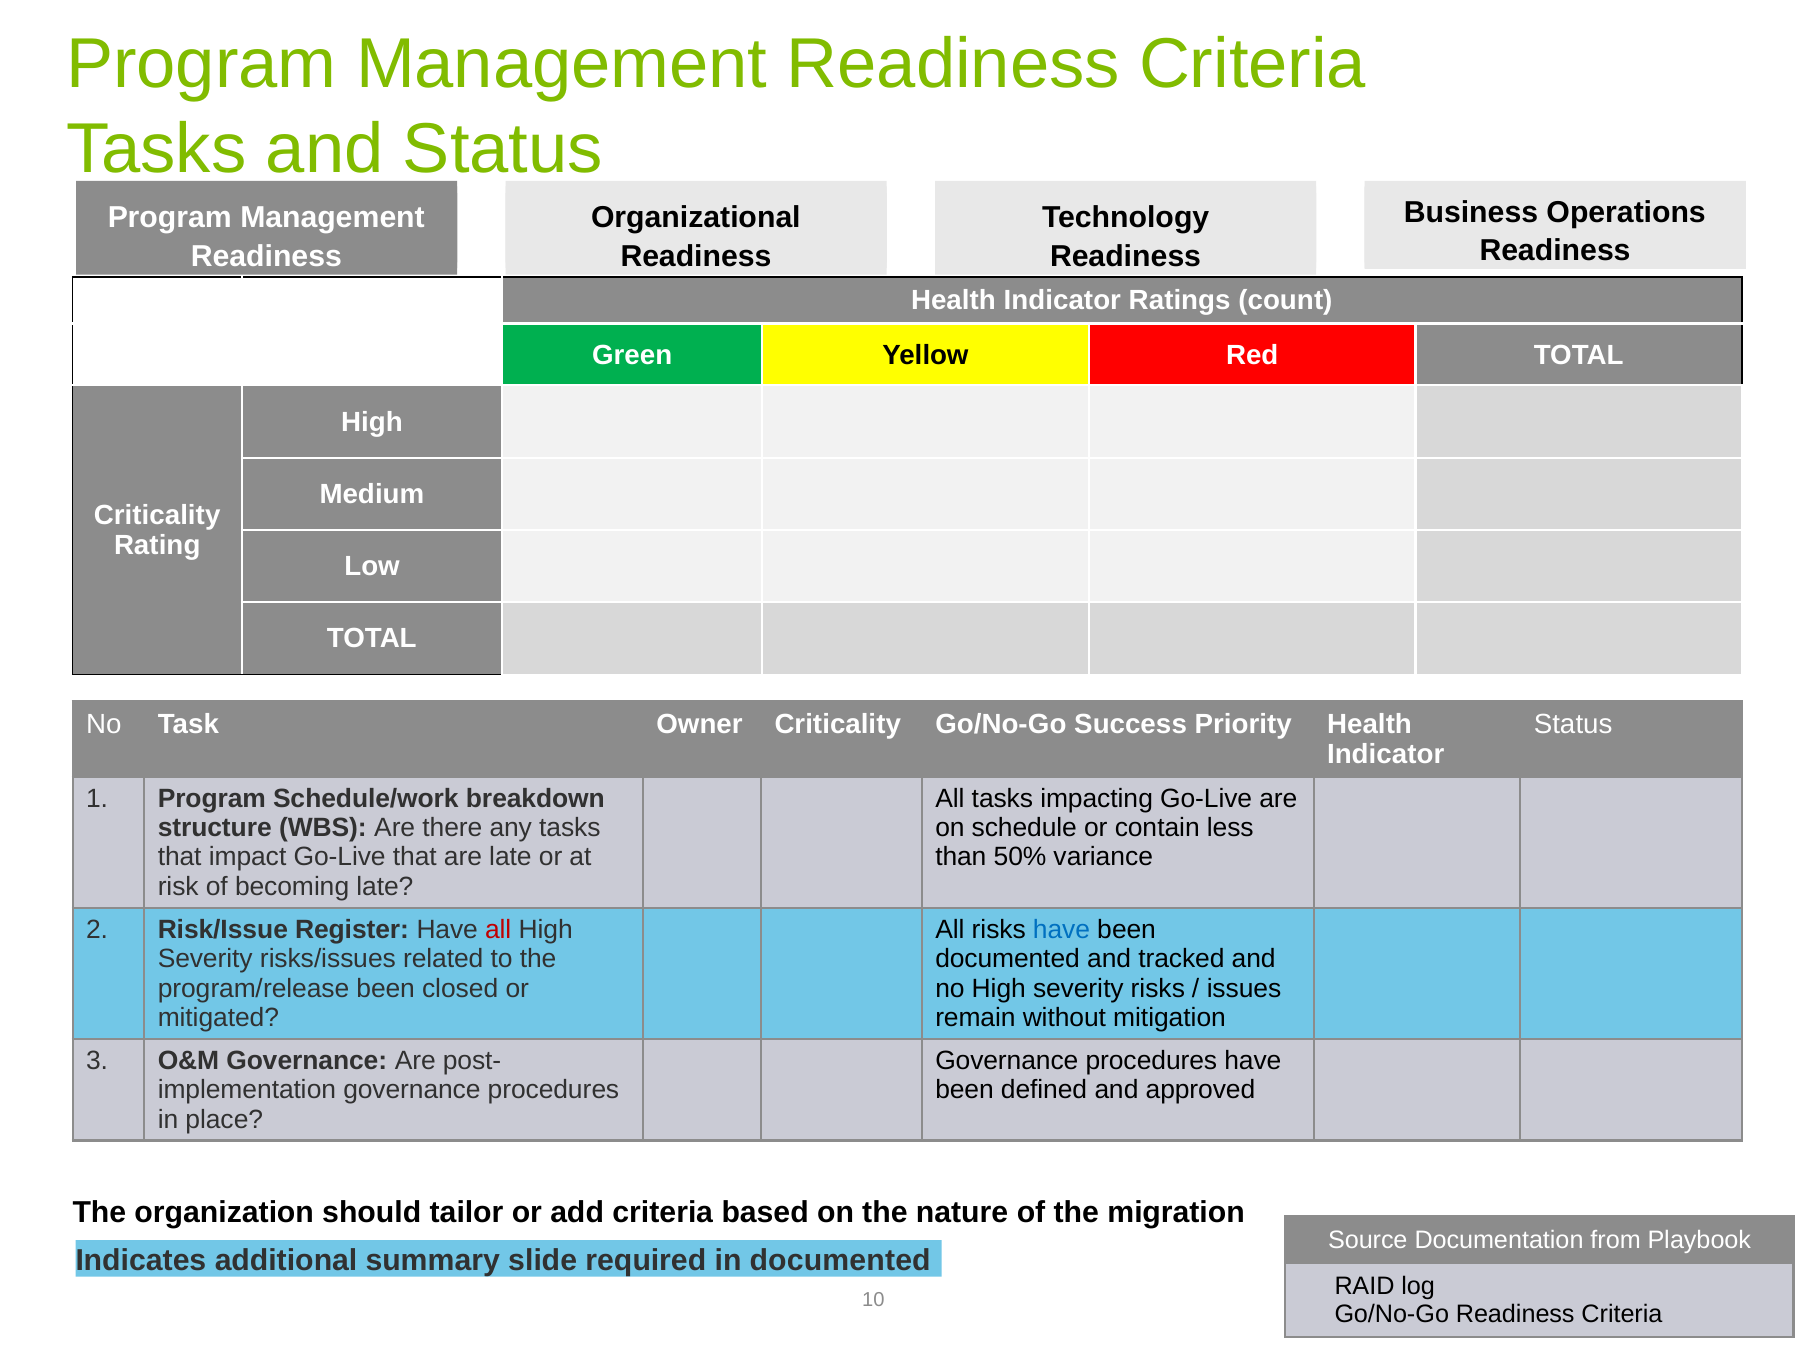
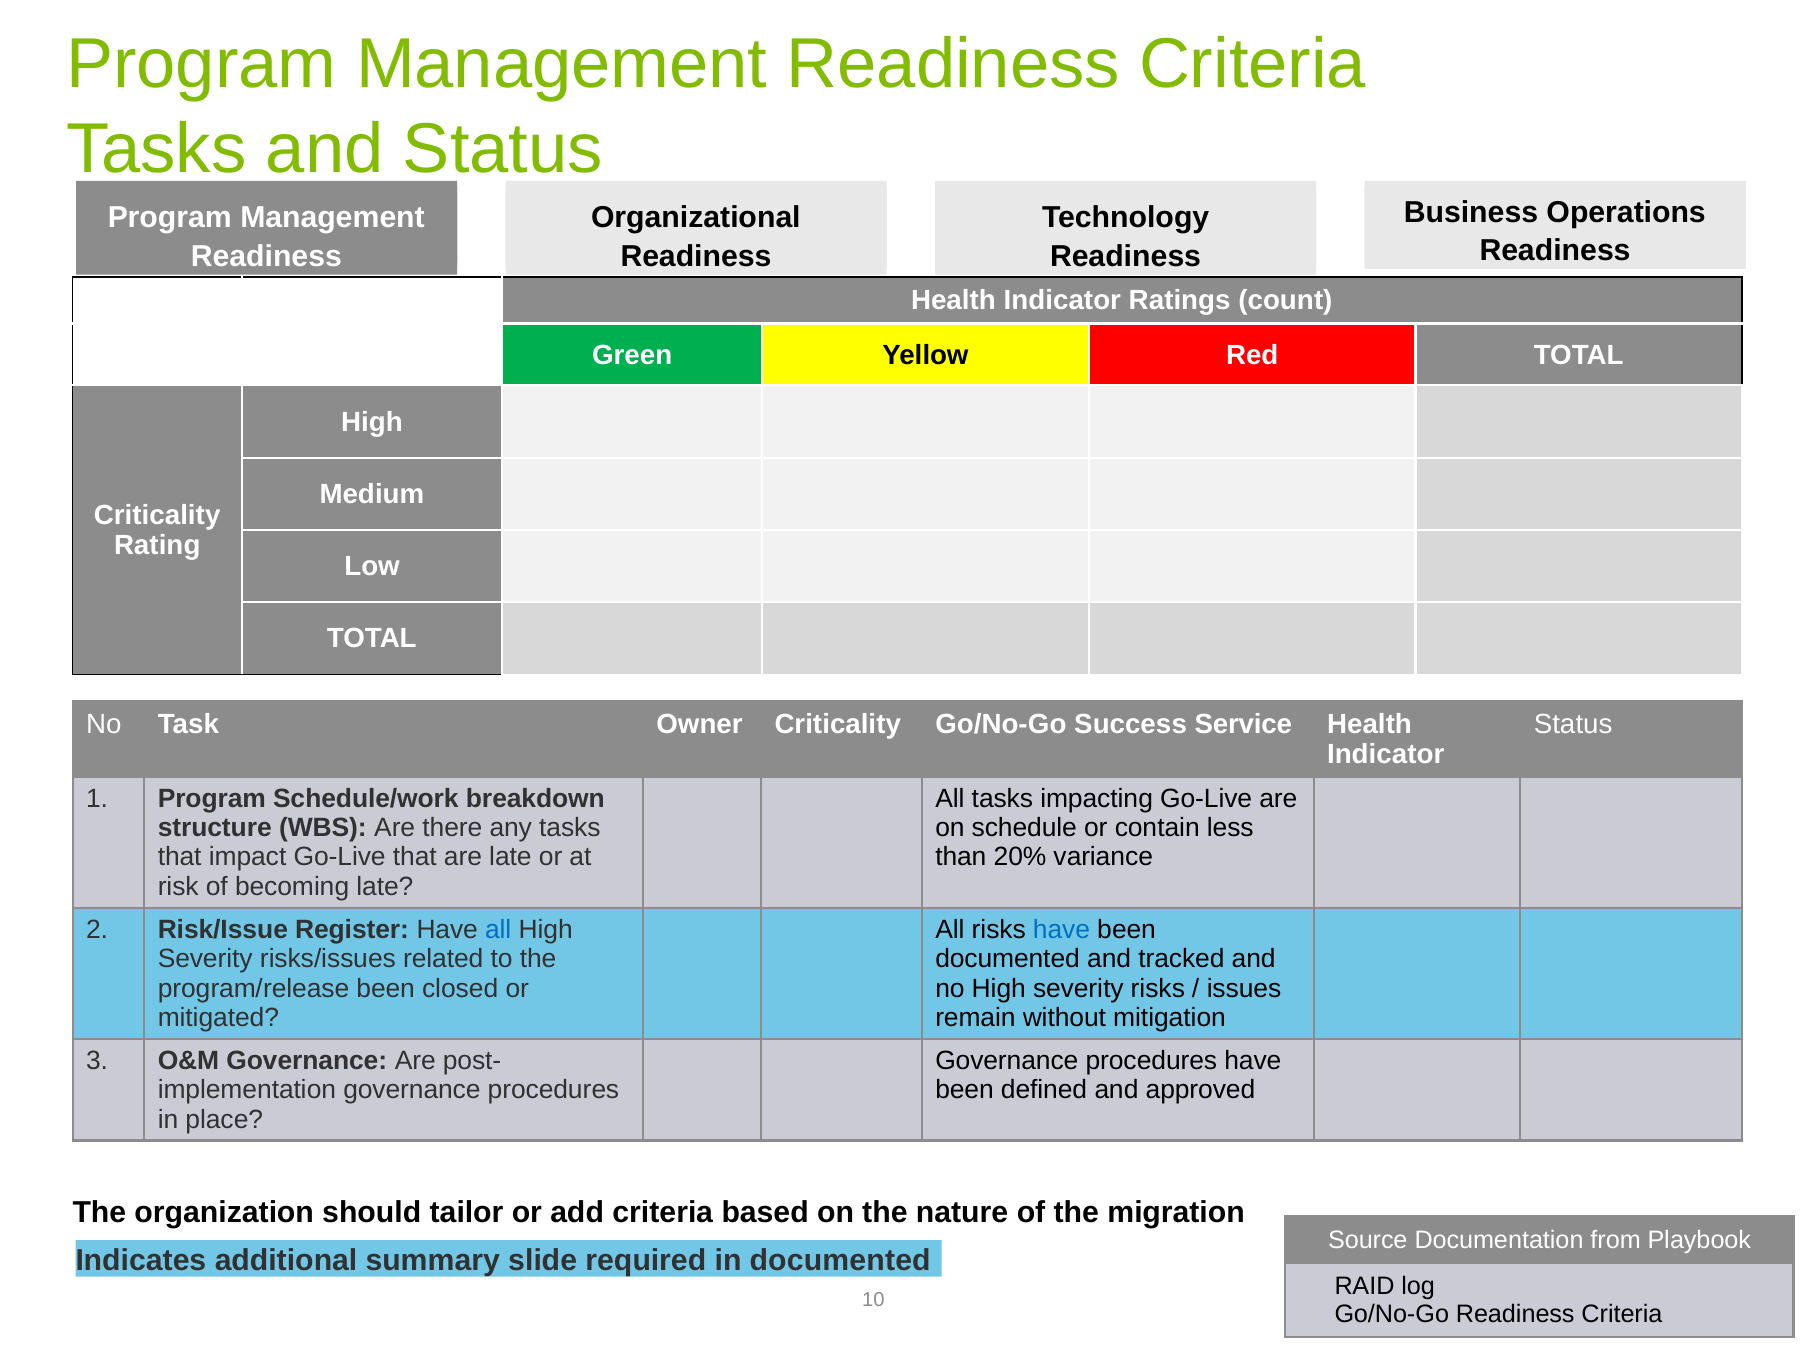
Priority: Priority -> Service (1243, 724)
50%: 50% -> 20% (1020, 857)
all colour: red -> blue (498, 930)
